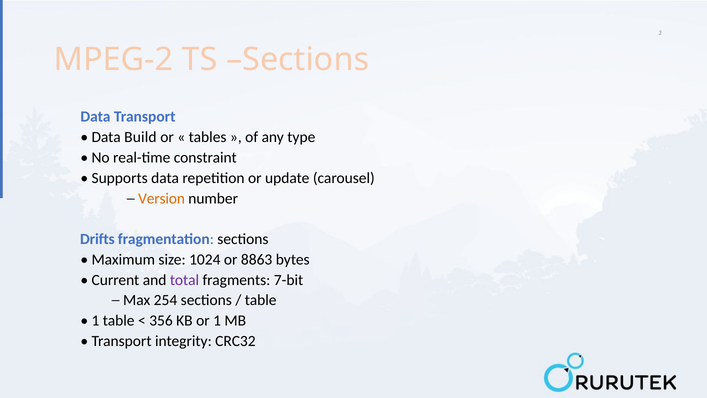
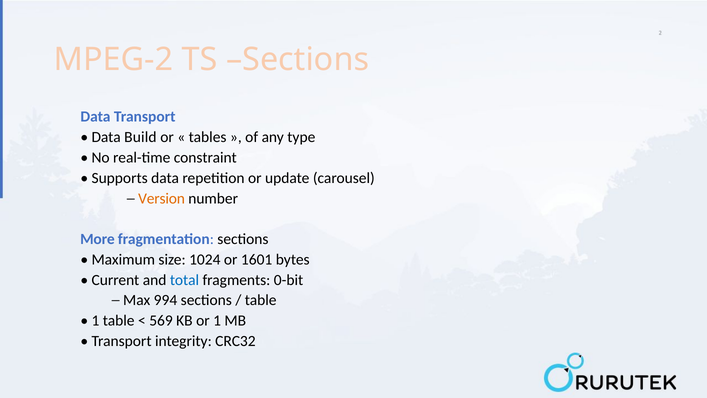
Drifts: Drifts -> More (97, 239)
8863: 8863 -> 1601 (257, 259)
total colour: purple -> blue (184, 280)
7-bit: 7-bit -> 0-bit (289, 280)
254: 254 -> 994 (165, 300)
356: 356 -> 569 (161, 321)
